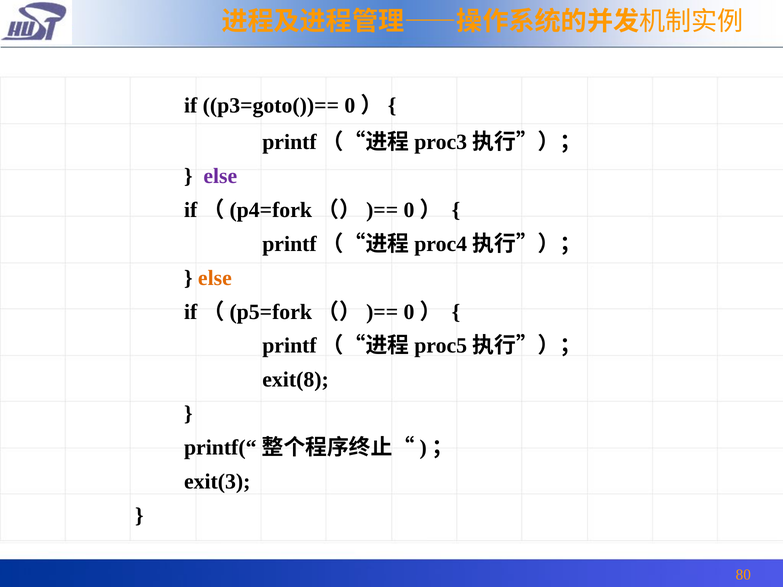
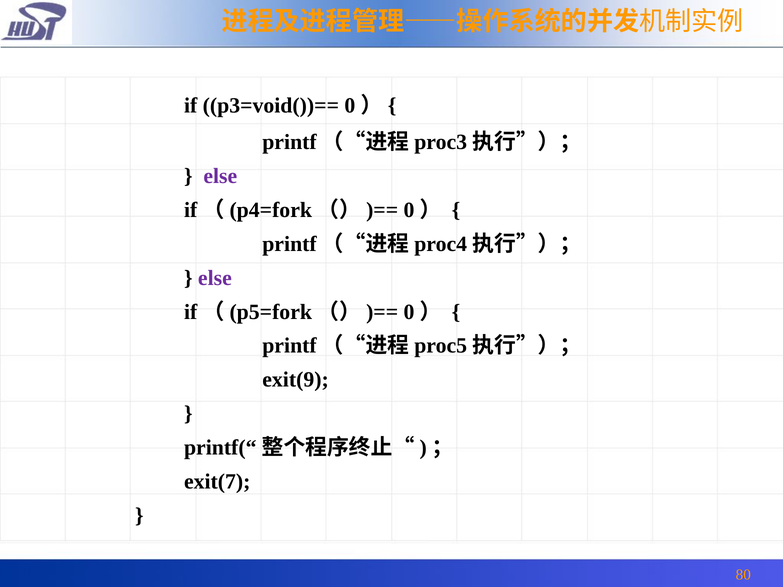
p3=goto())==: p3=goto())== -> p3=void())== (271, 106)
else colour: orange -> purple (215, 278)
exit(8: exit(8 -> exit(9 (296, 380)
exit(3: exit(3 -> exit(7 (217, 482)
